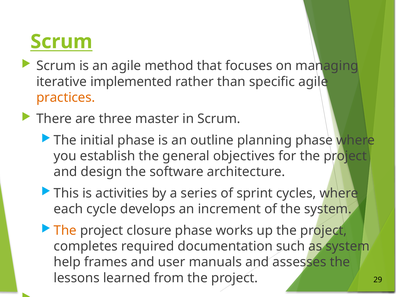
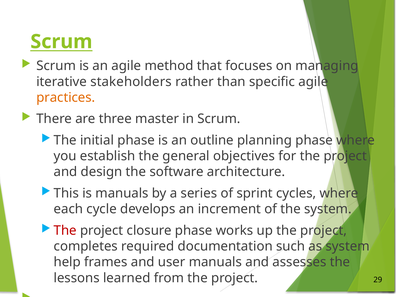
implemented: implemented -> stakeholders (131, 82)
is activities: activities -> manuals (122, 193)
The colour: orange -> red (65, 230)
